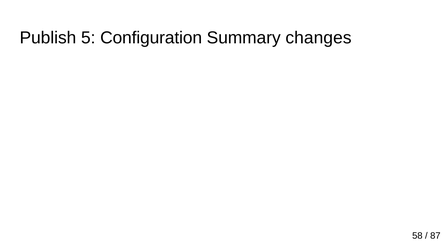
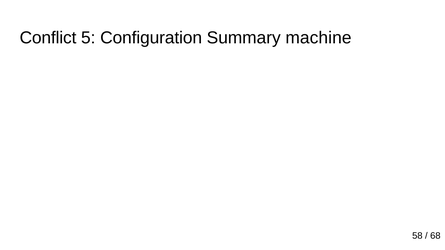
Publish: Publish -> Conflict (48, 38)
changes: changes -> machine (318, 38)
87: 87 -> 68 (435, 236)
